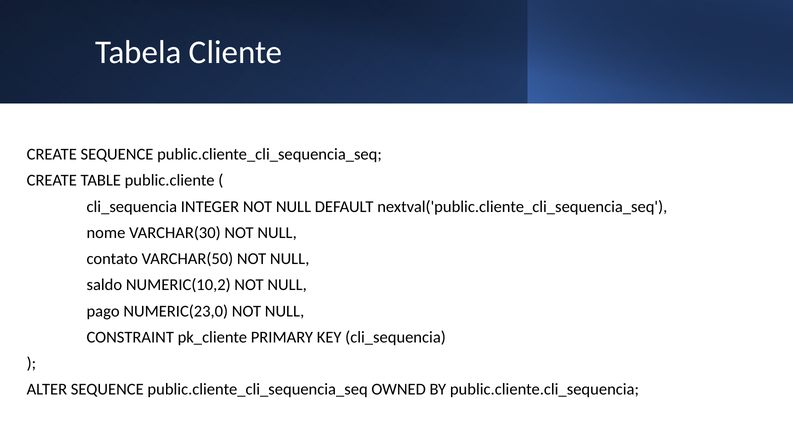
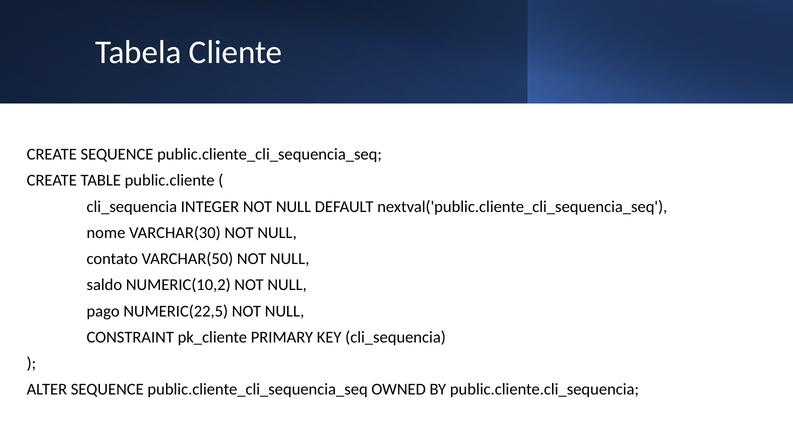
NUMERIC(23,0: NUMERIC(23,0 -> NUMERIC(22,5 (176, 311)
